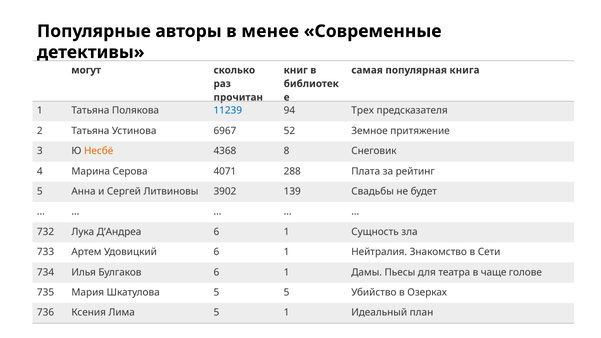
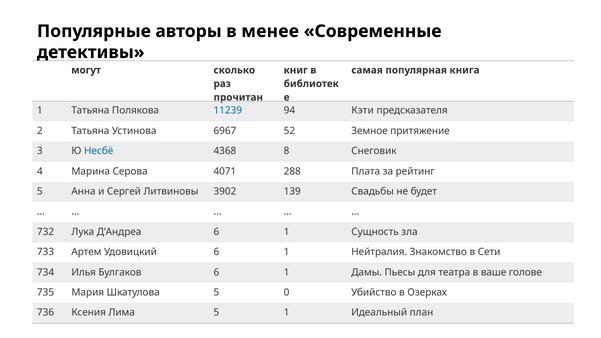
Трех: Трех -> Кэти (363, 111)
Несбё colour: orange -> blue (99, 151)
чаще: чаще -> ваше (494, 272)
5 5: 5 -> 0 (287, 292)
